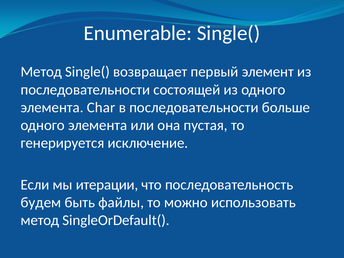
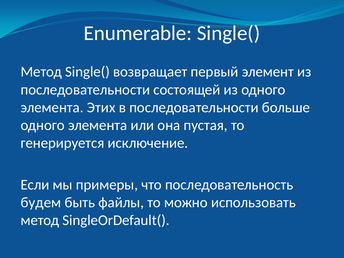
Char: Char -> Этих (101, 107)
итерации: итерации -> примеры (107, 185)
